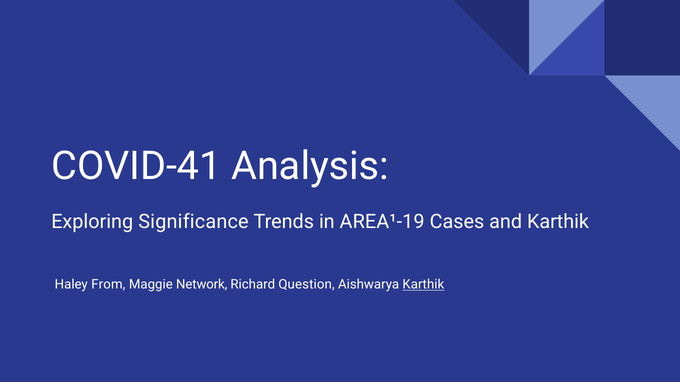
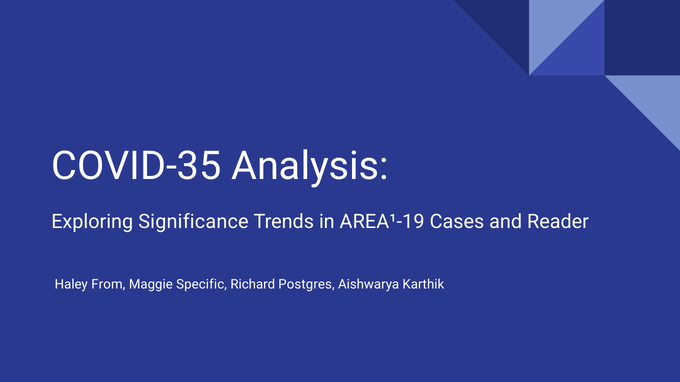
COVID-41: COVID-41 -> COVID-35 (136, 167)
and Karthik: Karthik -> Reader (558, 222)
Network: Network -> Specific (202, 285)
Question: Question -> Postgres (307, 285)
Karthik underline: present -> none (423, 285)
